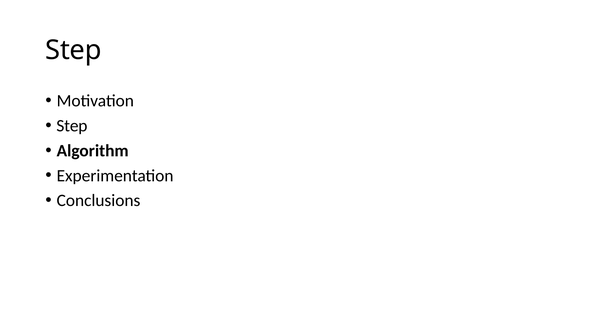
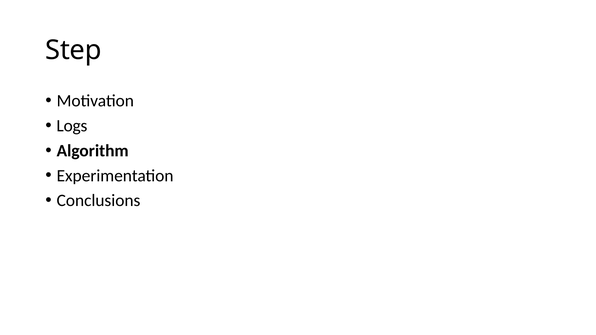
Step: Step -> Logs (72, 126)
